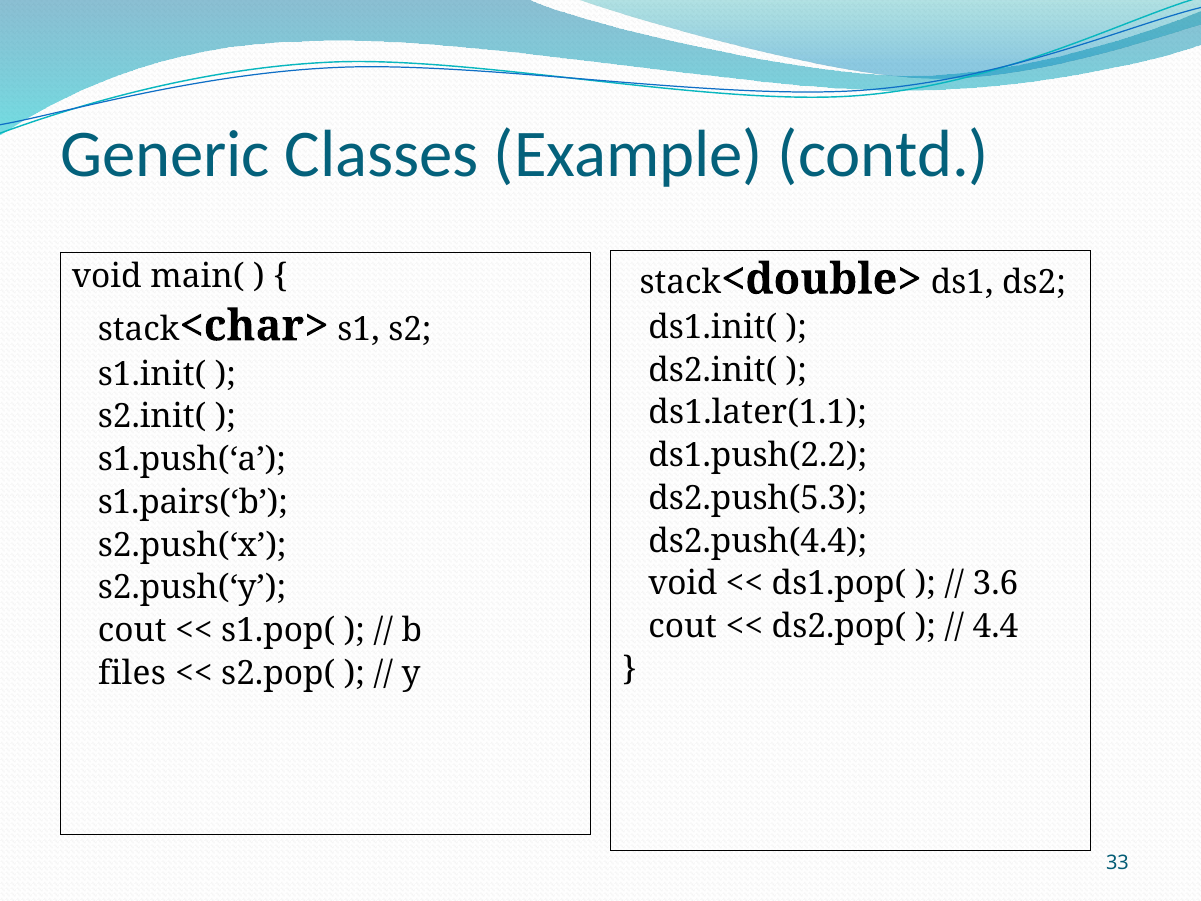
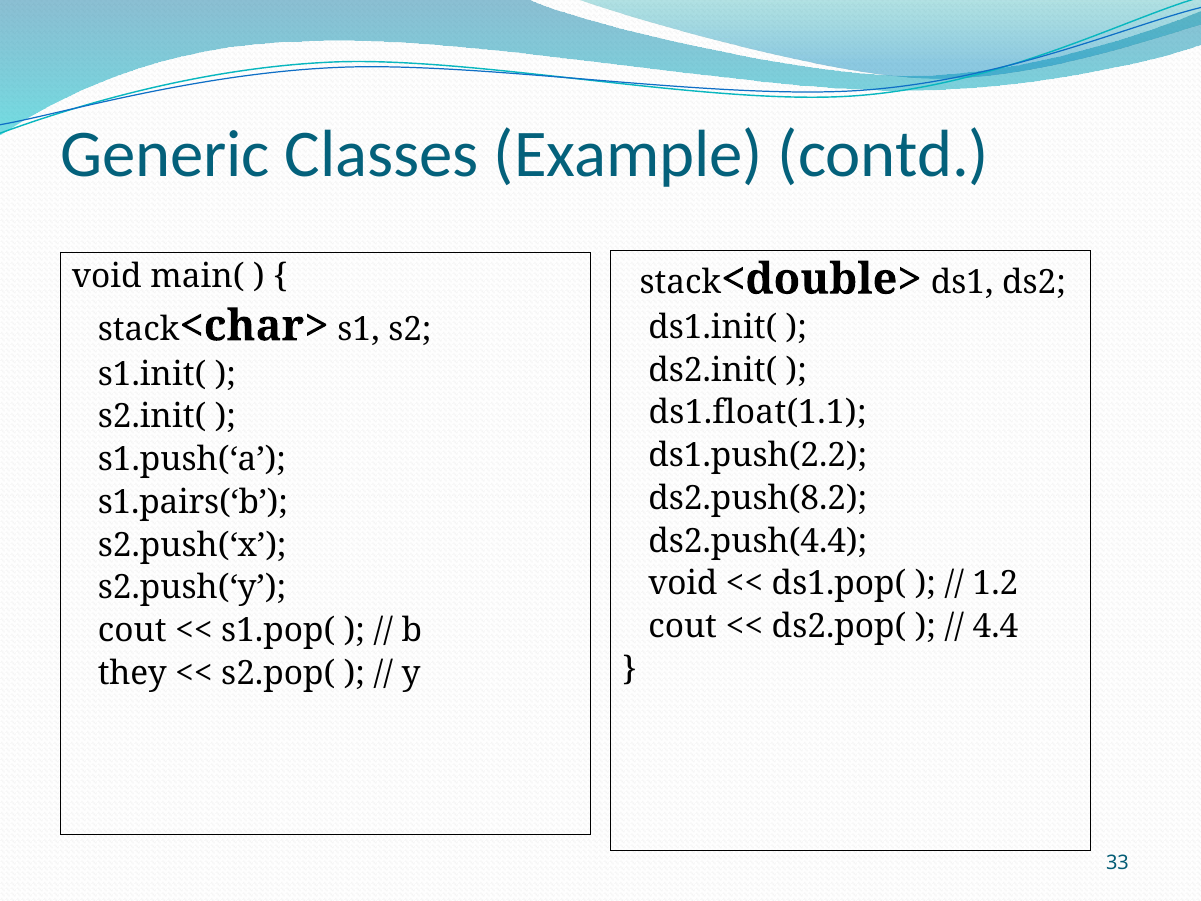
ds1.later(1.1: ds1.later(1.1 -> ds1.float(1.1 (758, 413)
ds2.push(5.3: ds2.push(5.3 -> ds2.push(8.2 (758, 498)
3.6: 3.6 -> 1.2 (996, 584)
files: files -> they (132, 673)
